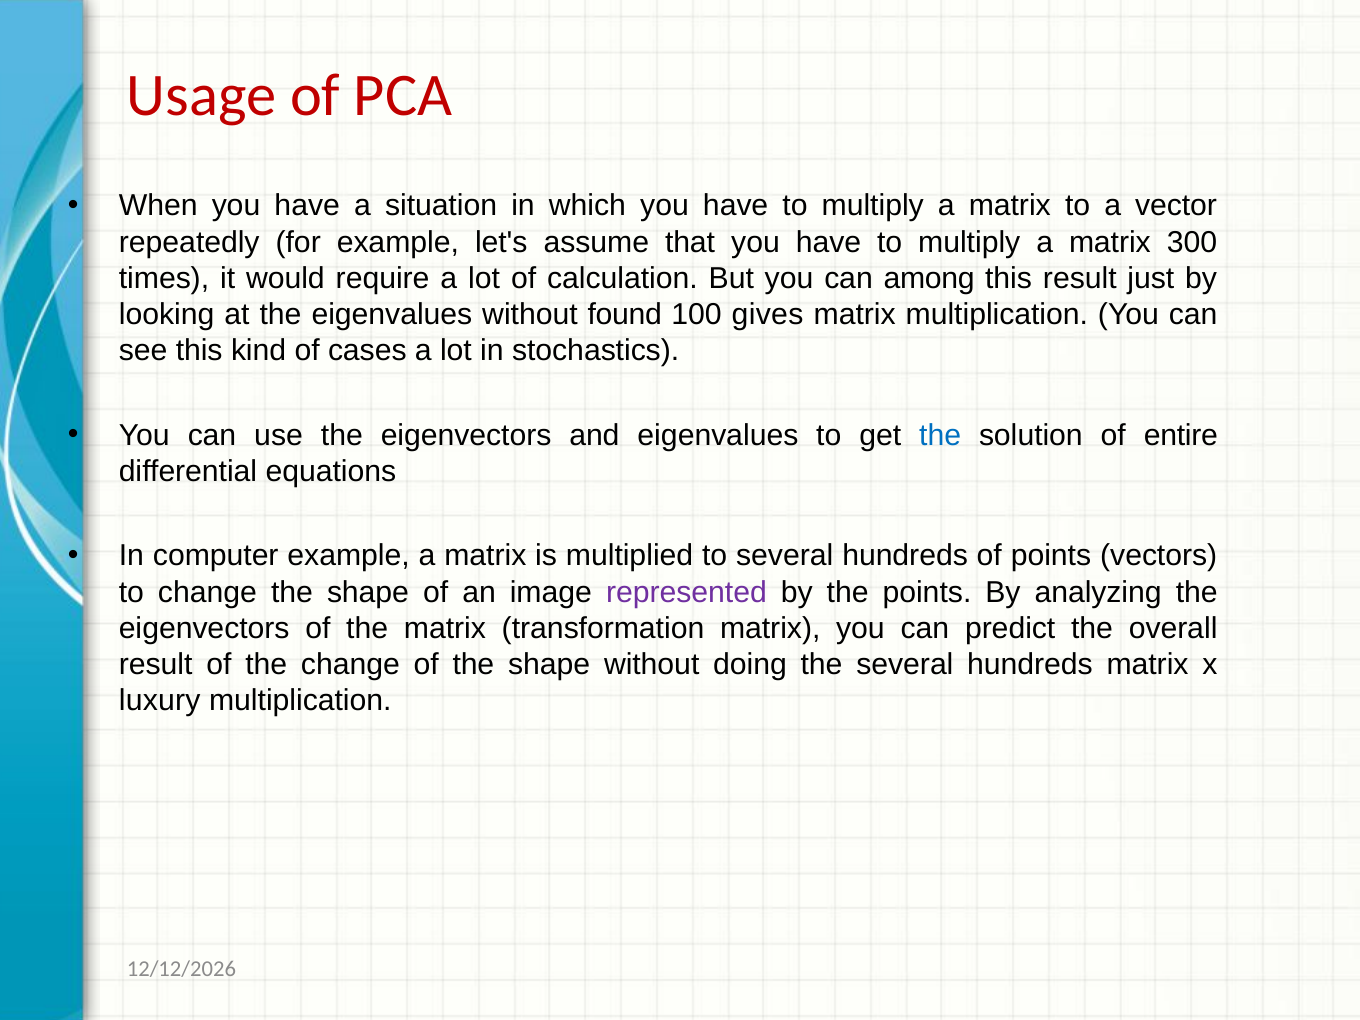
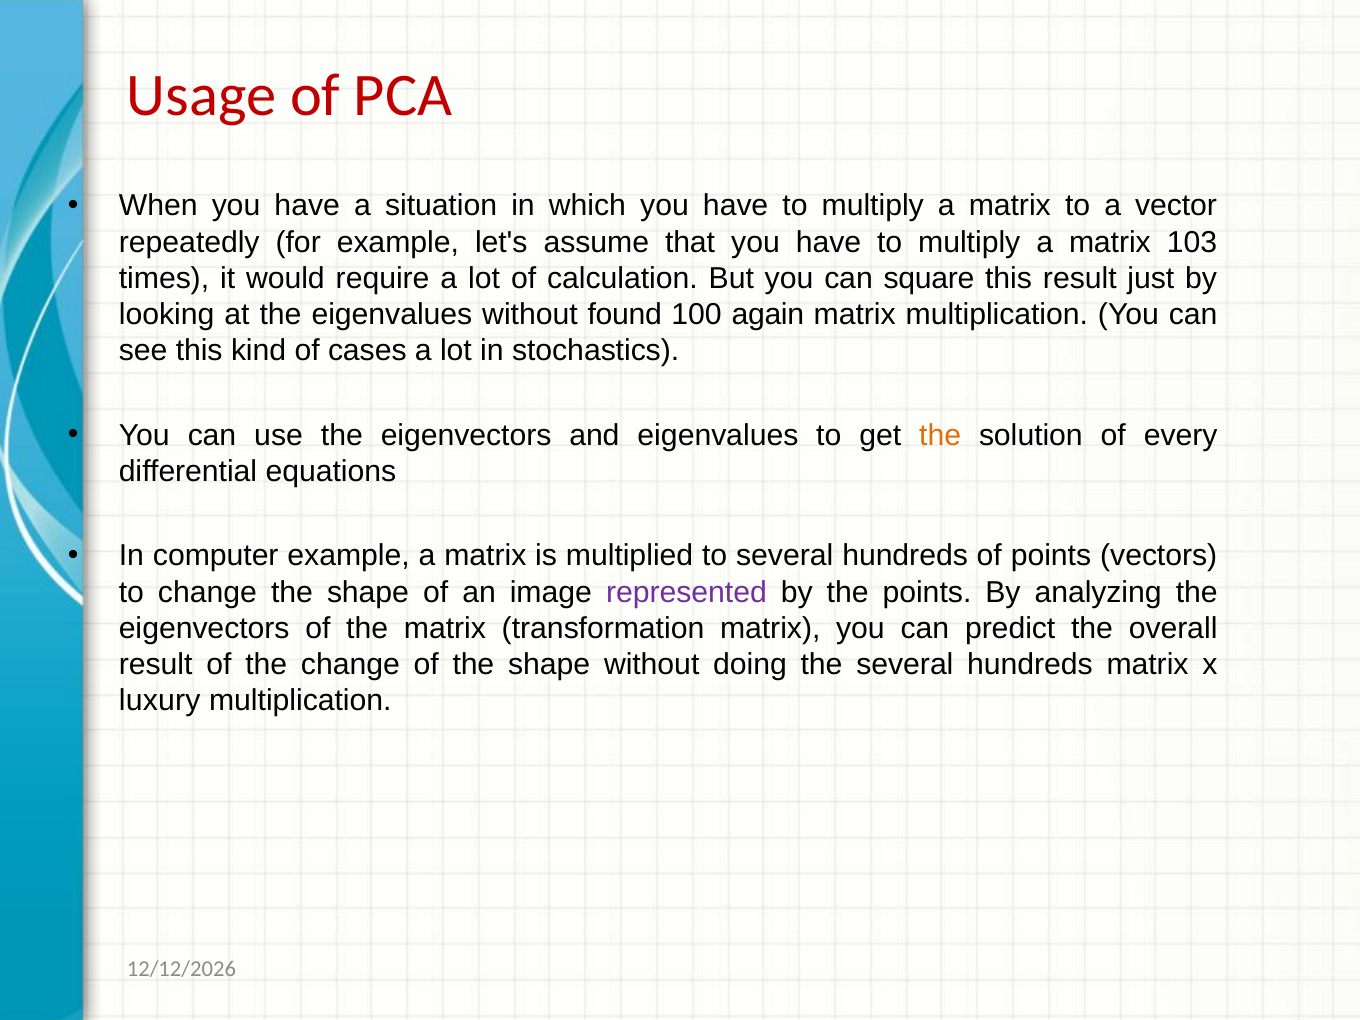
300: 300 -> 103 (1192, 242)
among: among -> square (929, 278)
gives: gives -> again (768, 315)
the colour: blue -> orange (940, 435)
entire: entire -> every (1181, 435)
